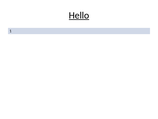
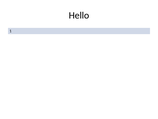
Hello underline: present -> none (79, 15)
